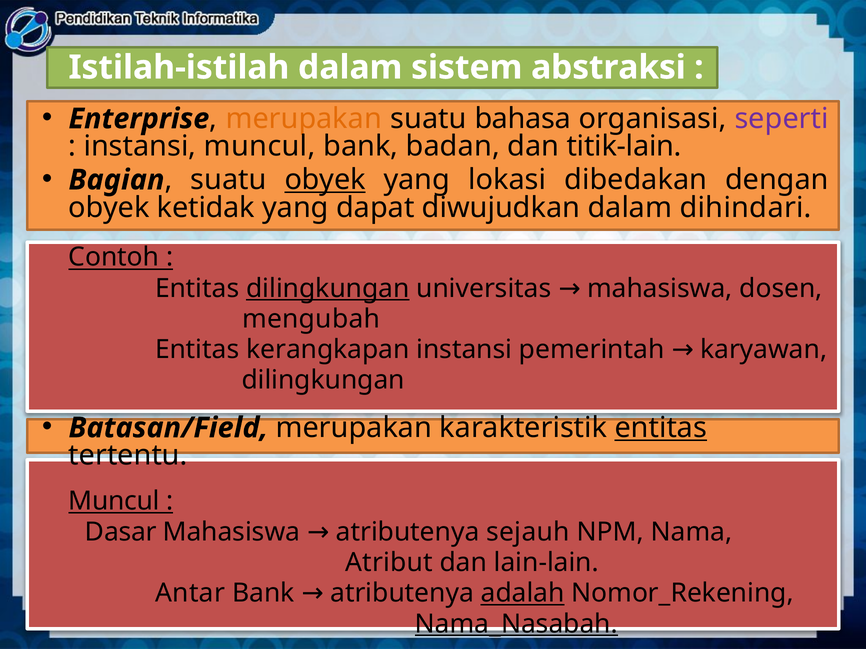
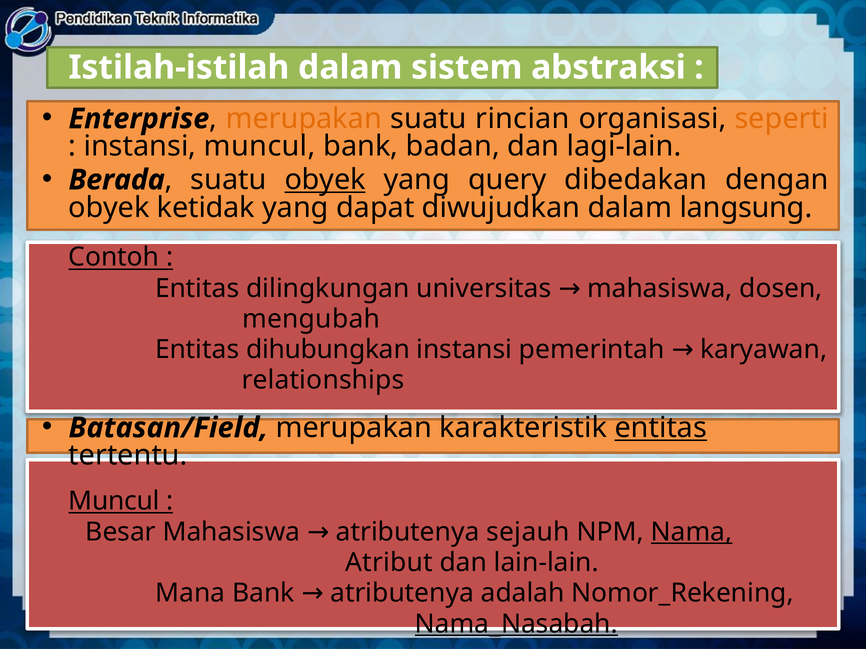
bahasa: bahasa -> rincian (523, 119)
seperti colour: purple -> orange (782, 119)
titik-lain: titik-lain -> lagi-lain (624, 147)
Bagian: Bagian -> Berada (117, 180)
lokasi: lokasi -> query (507, 180)
dihindari: dihindari -> langsung (746, 208)
dilingkungan underline: present -> none (328, 289)
kerangkapan: kerangkapan -> dihubungkan (328, 350)
dilingkungan: dilingkungan -> relationships (323, 380)
Dasar: Dasar -> Besar (121, 532)
Nama underline: none -> present (692, 532)
Antar: Antar -> Mana (190, 594)
adalah underline: present -> none (523, 594)
